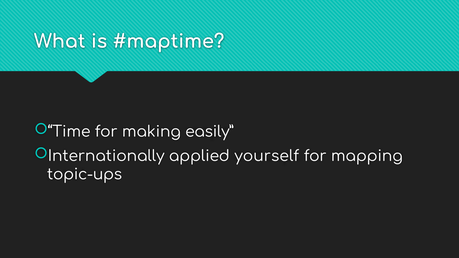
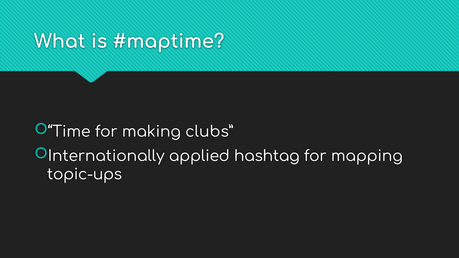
easily: easily -> clubs (209, 132)
yourself: yourself -> hashtag (267, 156)
